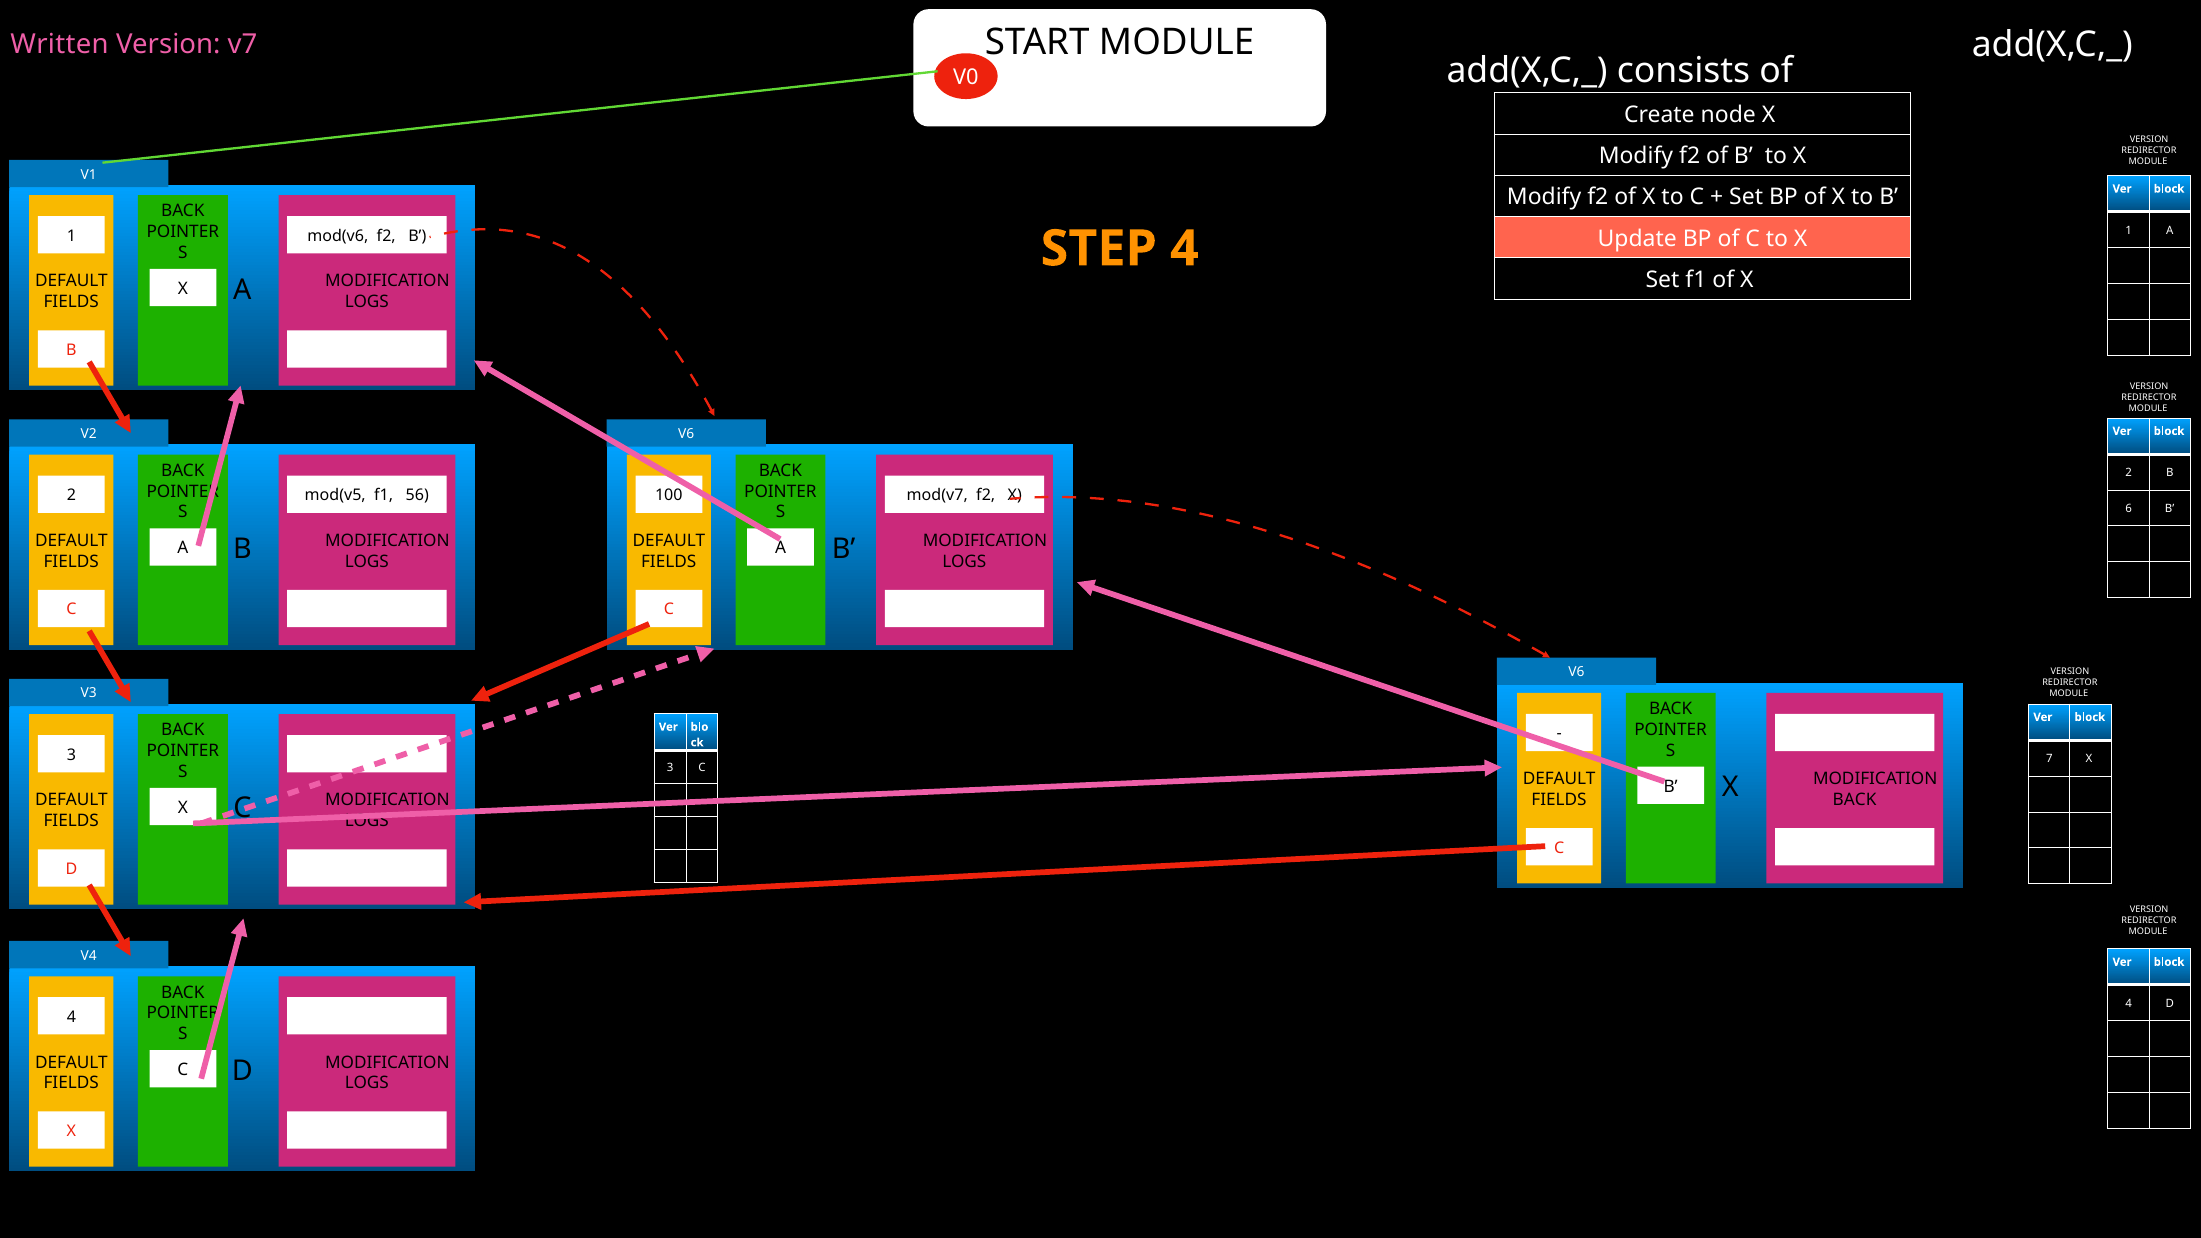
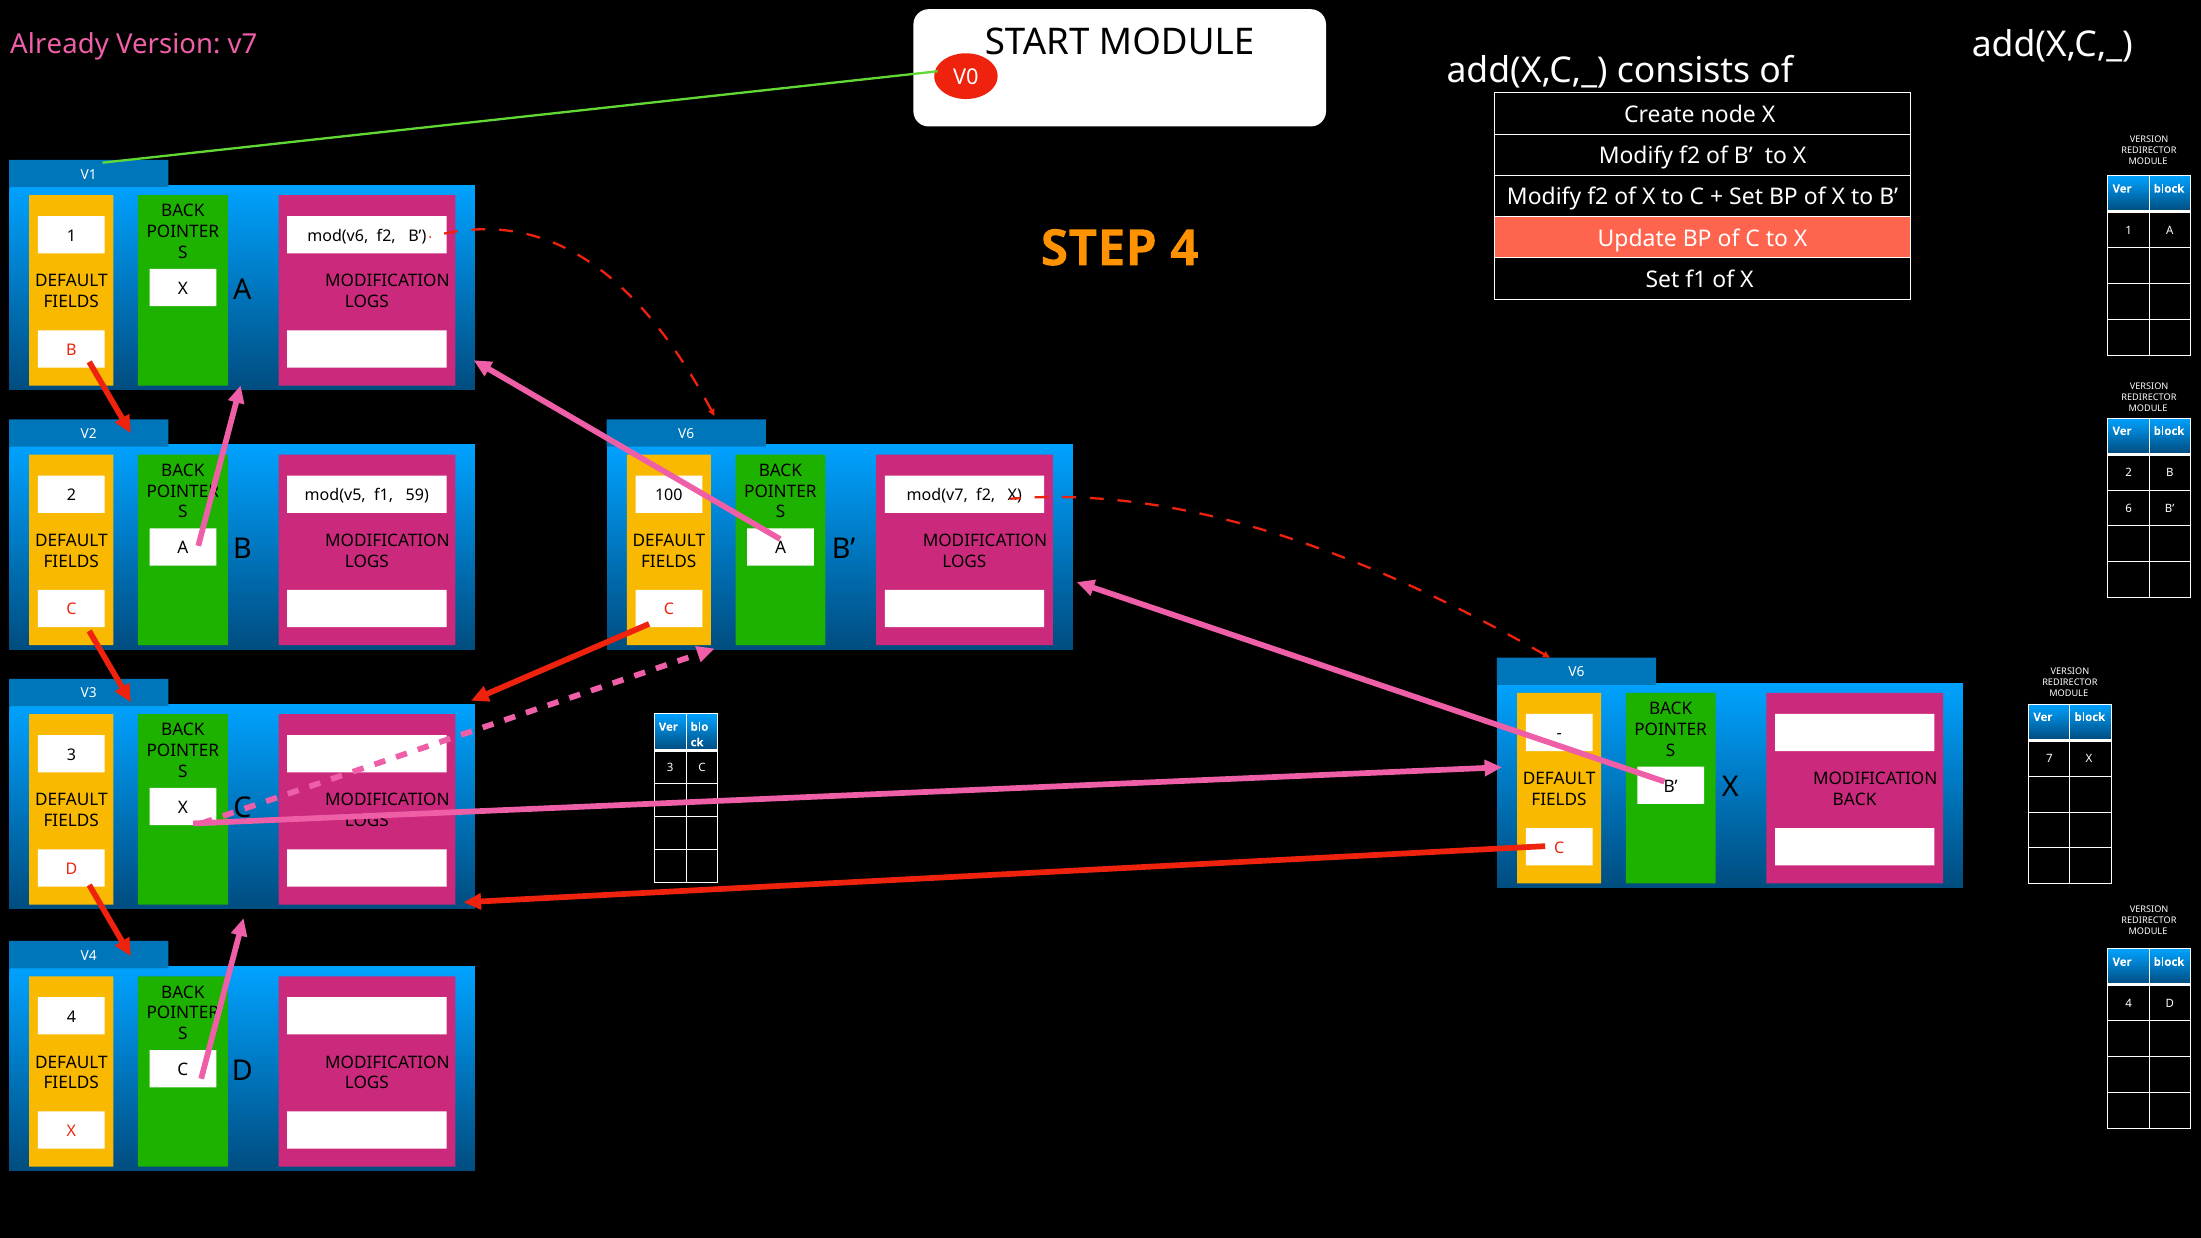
Written: Written -> Already (60, 44)
56: 56 -> 59 (417, 495)
